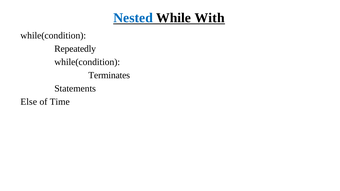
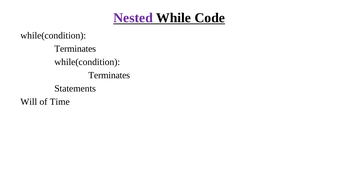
Nested colour: blue -> purple (133, 18)
With: With -> Code (210, 18)
Repeatedly: Repeatedly -> Terminates (75, 49)
Else: Else -> Will (29, 102)
